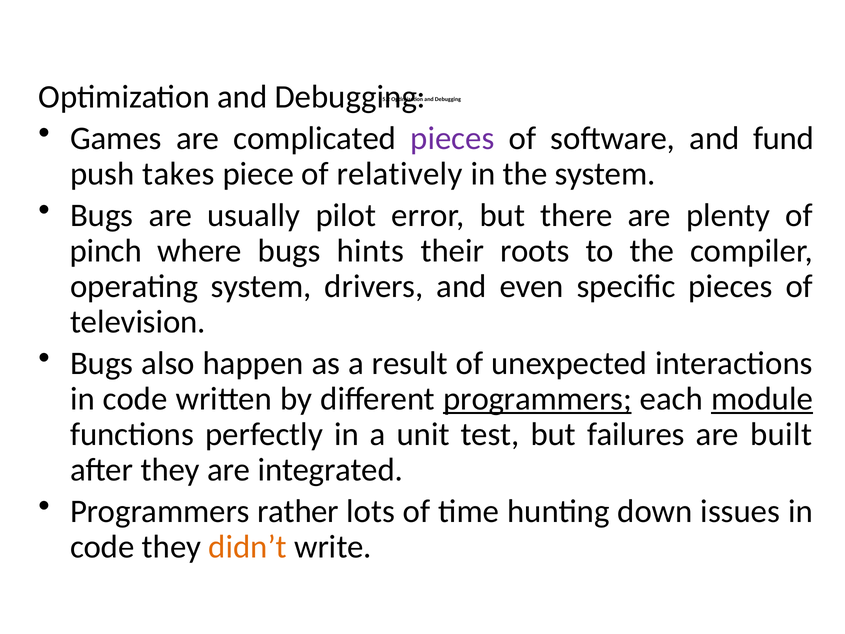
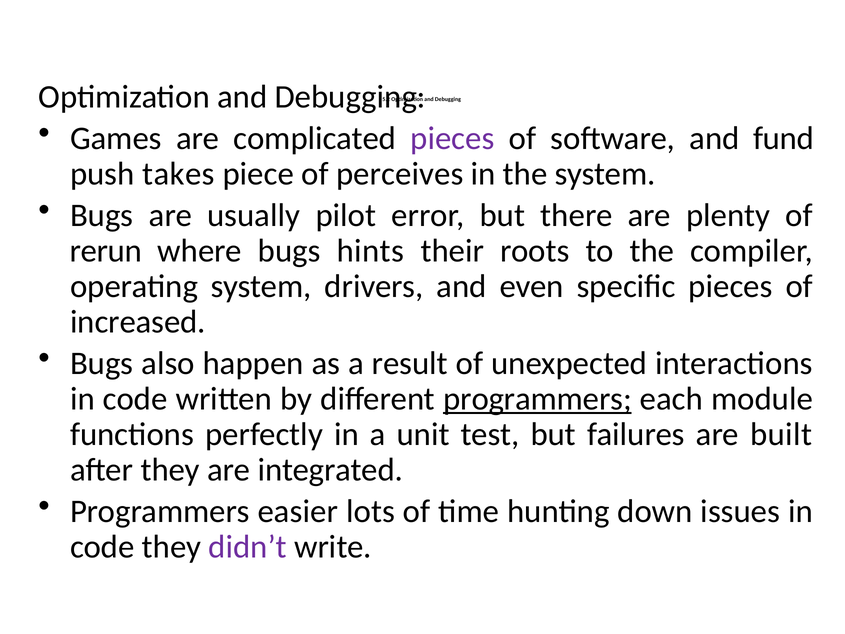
relatively: relatively -> perceives (400, 174)
pinch: pinch -> rerun (106, 251)
television: television -> increased (138, 322)
module underline: present -> none (762, 399)
rather: rather -> easier (298, 511)
didn’t colour: orange -> purple (248, 547)
